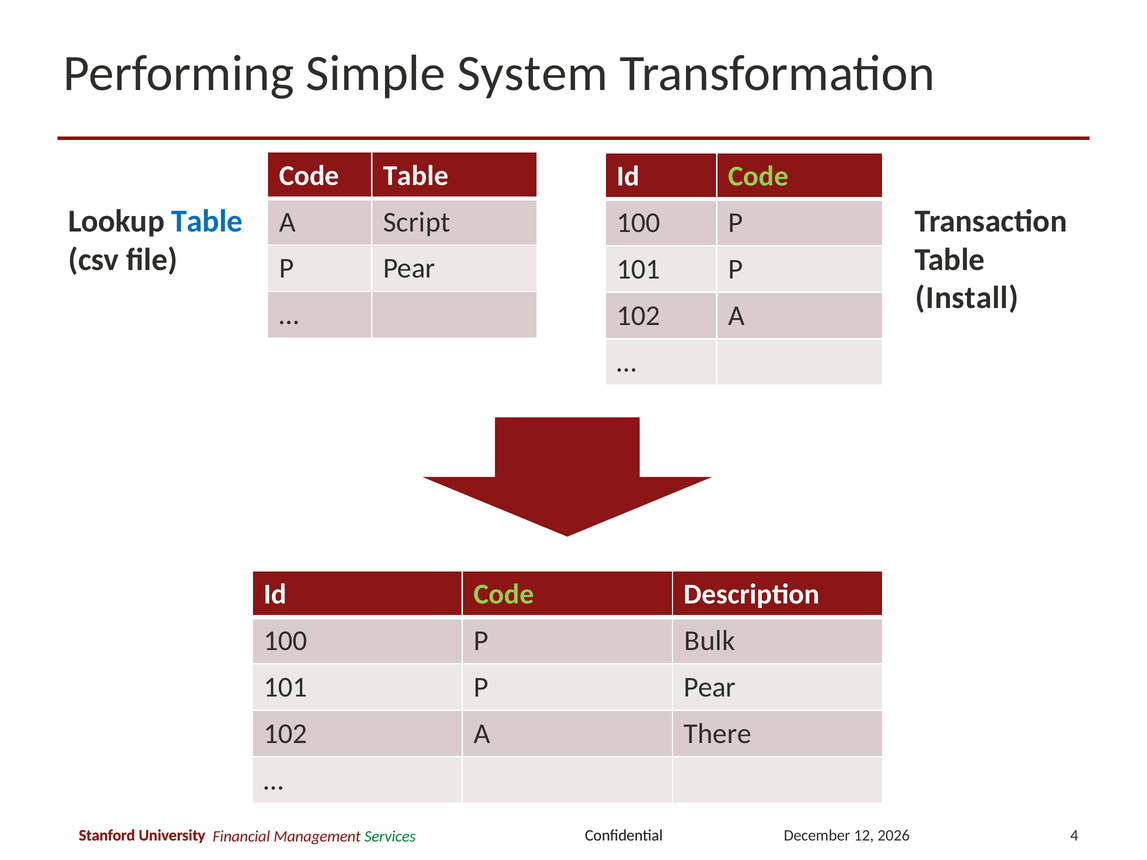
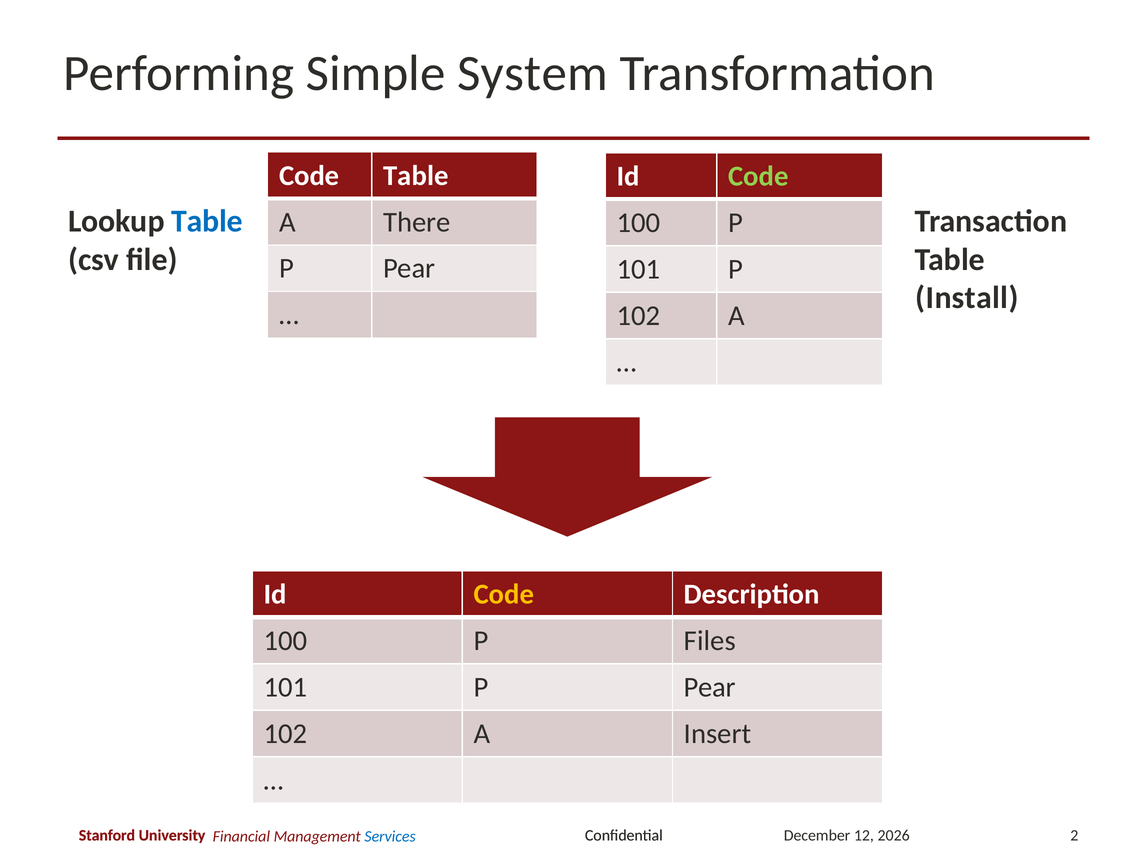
Script: Script -> There (417, 222)
Code colour: light green -> yellow (504, 594)
Bulk: Bulk -> Files (710, 641)
There: There -> Insert (718, 734)
4: 4 -> 2 (1074, 836)
Services colour: green -> blue (390, 837)
